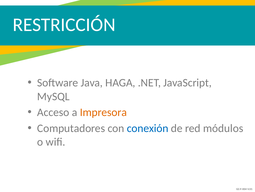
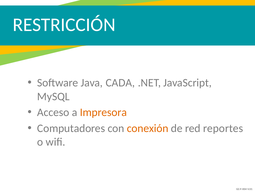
HAGA: HAGA -> CADA (120, 82)
conexión colour: blue -> orange (148, 128)
módulos: módulos -> reportes (223, 128)
